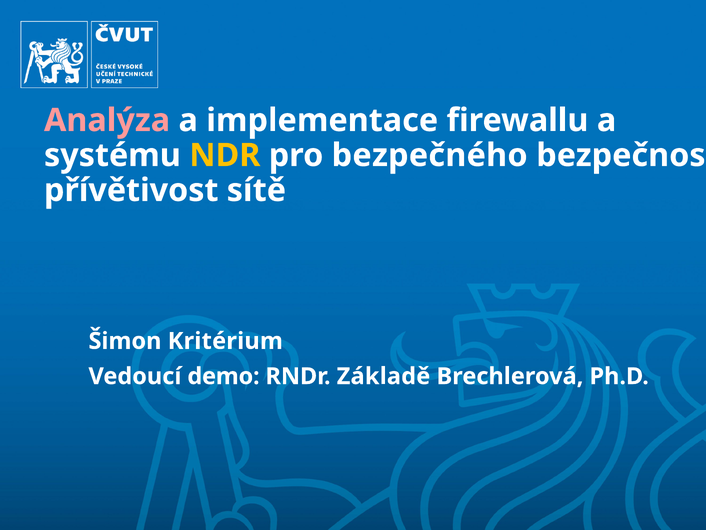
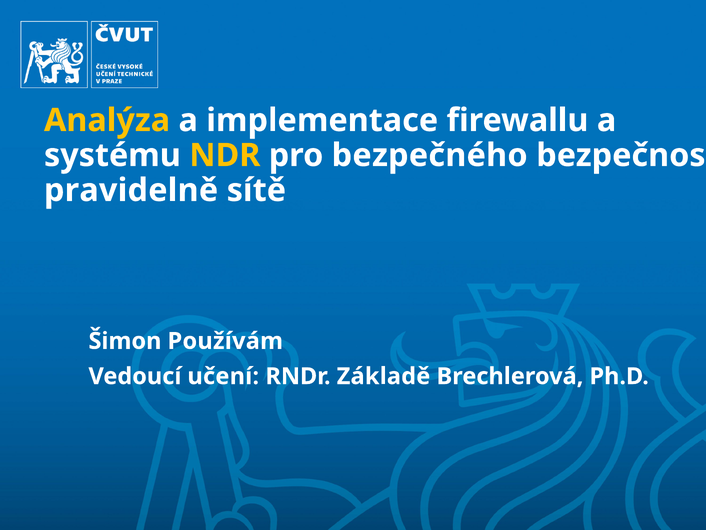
Analýza colour: pink -> yellow (107, 120)
přívětivost: přívětivost -> pravidelně (131, 190)
Kritérium: Kritérium -> Používám (225, 341)
demo: demo -> učení (223, 376)
